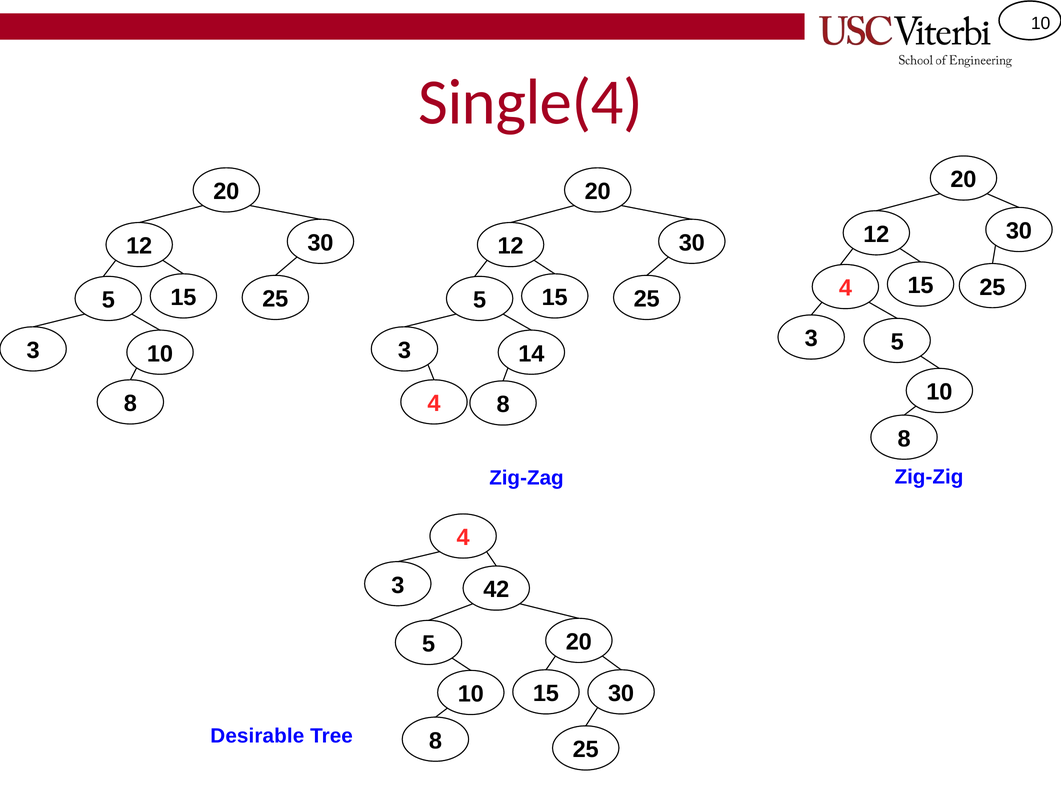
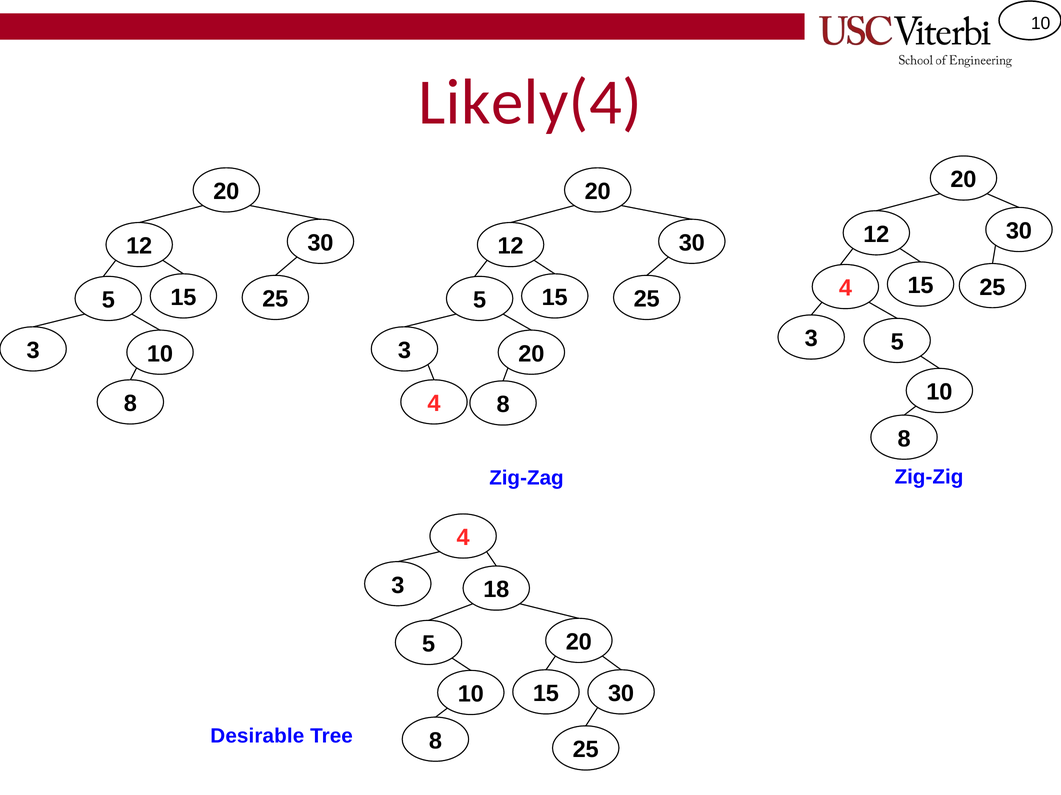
Single(4: Single(4 -> Likely(4 (530, 103)
3 14: 14 -> 20 (531, 354)
42: 42 -> 18 (496, 590)
